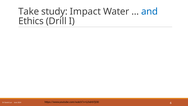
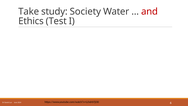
Impact: Impact -> Society (85, 11)
and colour: blue -> red (150, 11)
Drill: Drill -> Test (56, 21)
